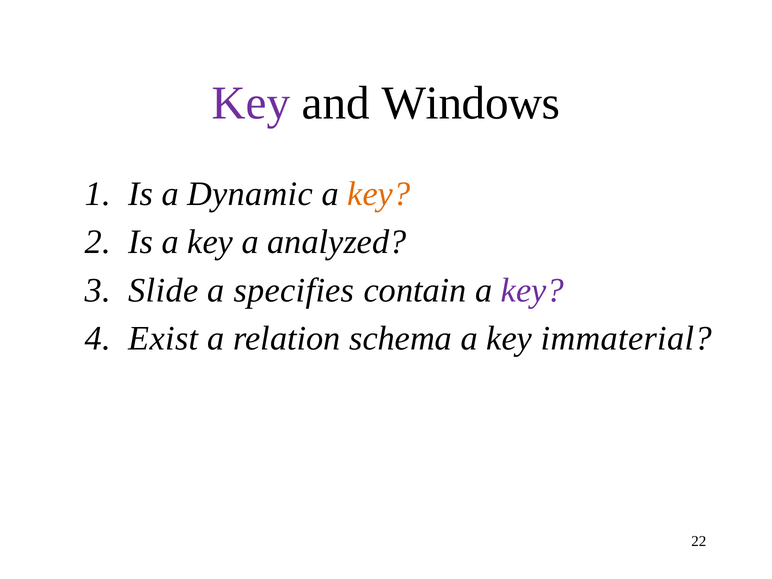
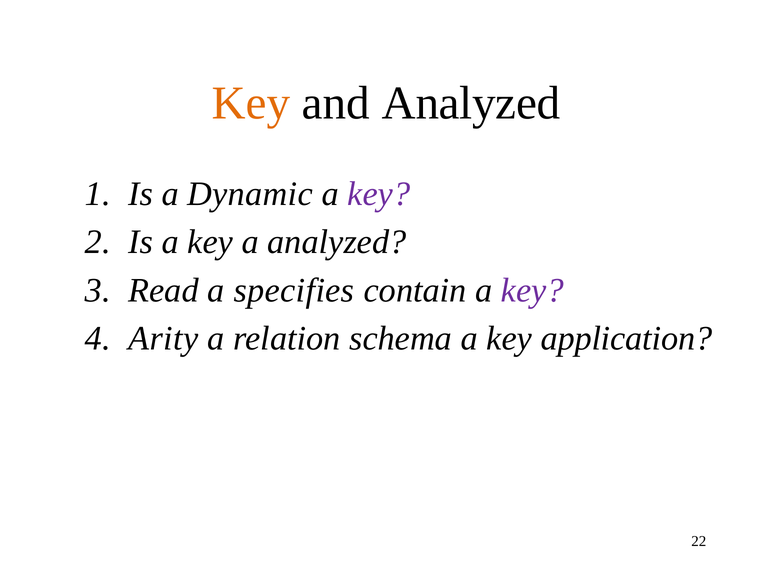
Key colour: purple -> orange (251, 103)
and Windows: Windows -> Analyzed (471, 103)
key colour: orange -> purple (379, 194)
Slide: Slide -> Read (164, 290)
Exist: Exist -> Arity (163, 338)
immaterial: immaterial -> application (626, 338)
